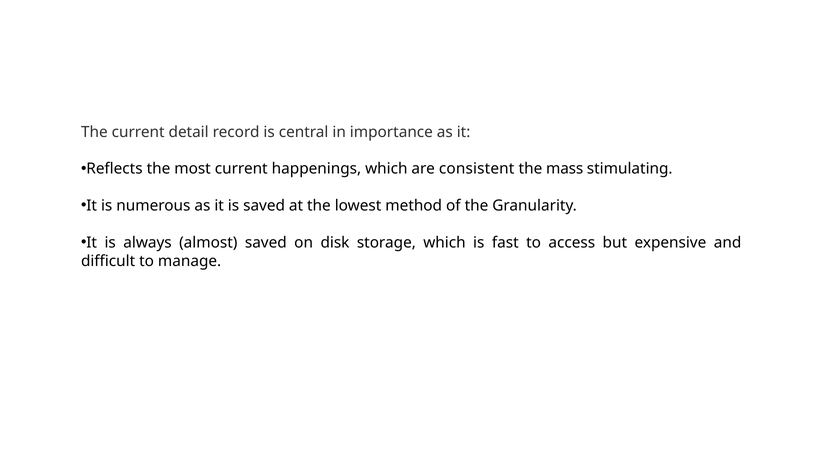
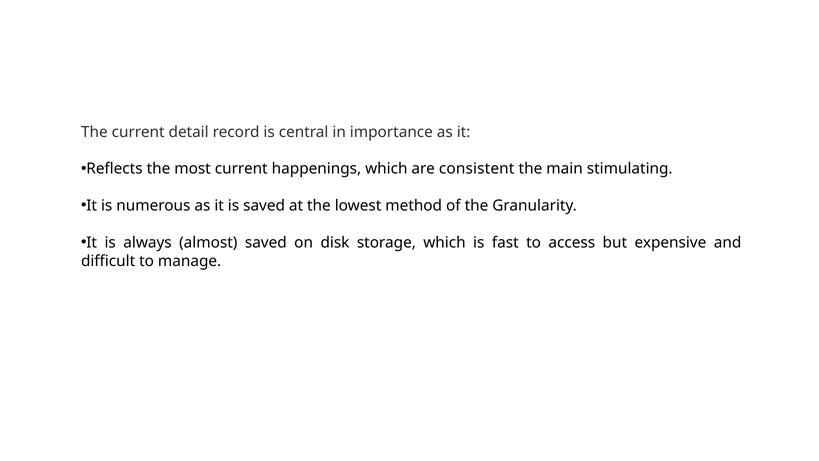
mass: mass -> main (565, 169)
